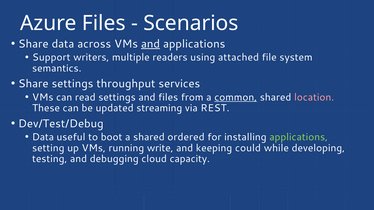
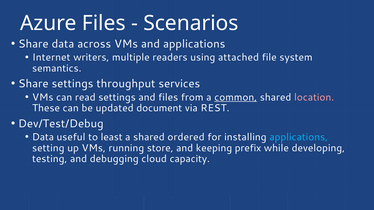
and underline: present -> none (150, 44)
Support: Support -> Internet (51, 57)
streaming: streaming -> document (159, 108)
boot: boot -> least (112, 137)
applications colour: light green -> light blue (299, 137)
write: write -> store (160, 148)
could: could -> prefix (248, 148)
